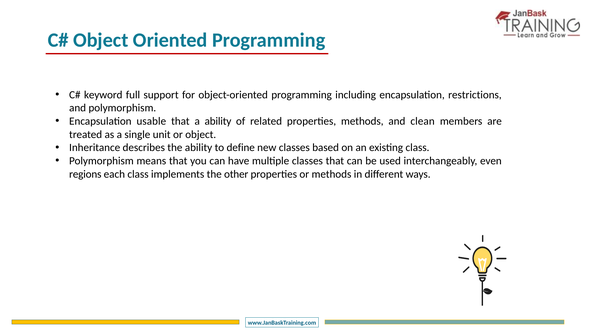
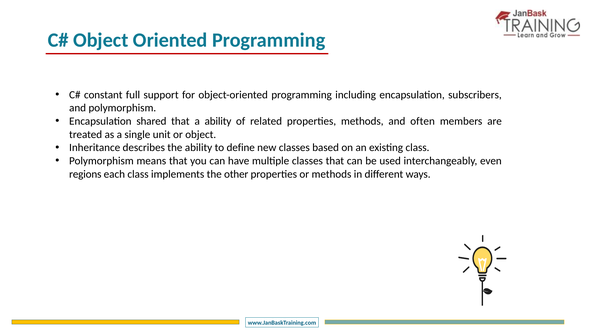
keyword: keyword -> constant (103, 95)
restrictions: restrictions -> subscribers (475, 95)
usable: usable -> shared (151, 121)
clean: clean -> often (423, 121)
